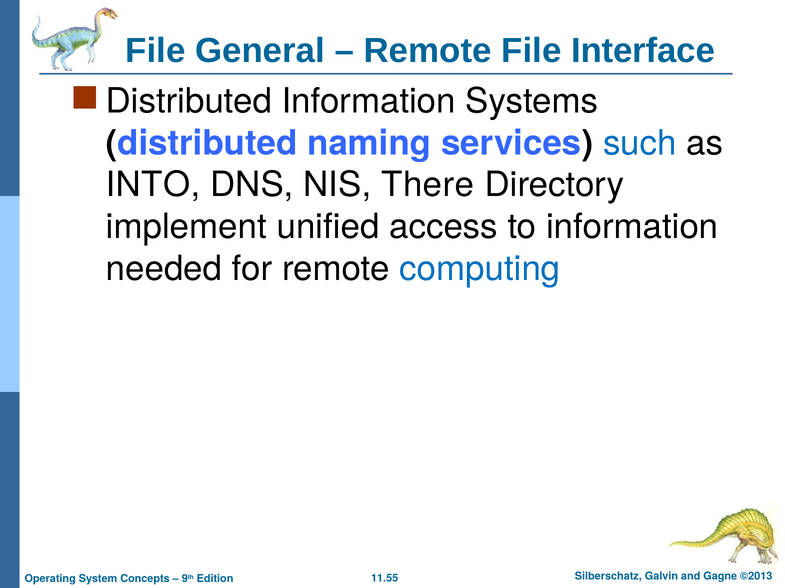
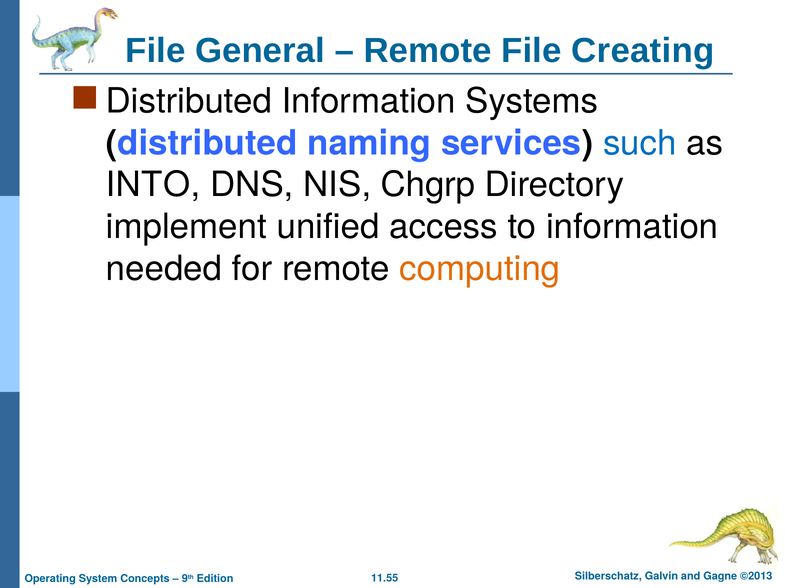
Interface: Interface -> Creating (643, 51)
There: There -> Chgrp (428, 185)
computing colour: blue -> orange (480, 269)
